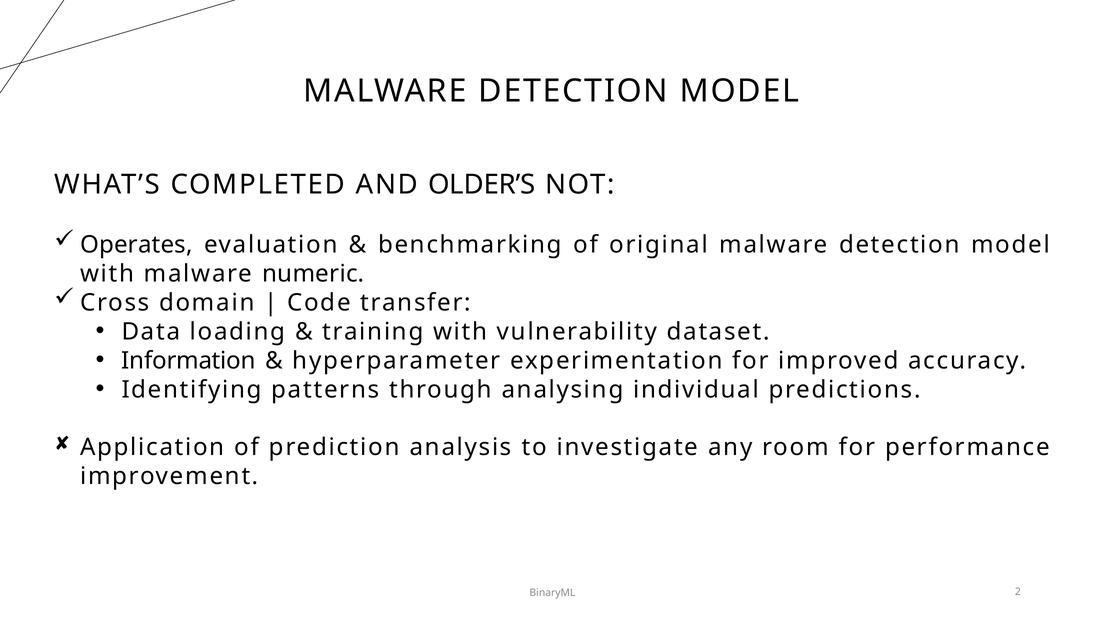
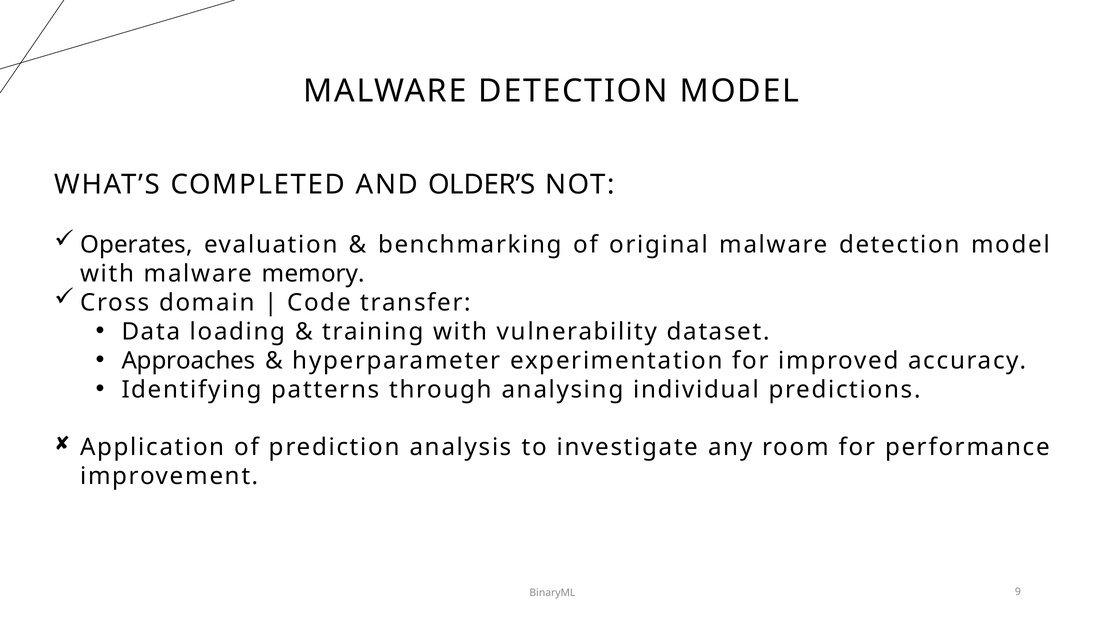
numeric: numeric -> memory (313, 274)
Information: Information -> Approaches (189, 361)
2: 2 -> 9 (1018, 593)
